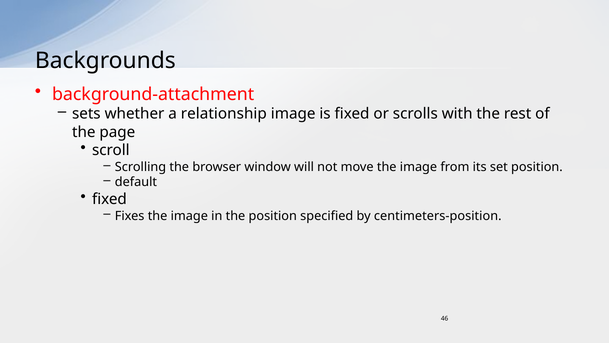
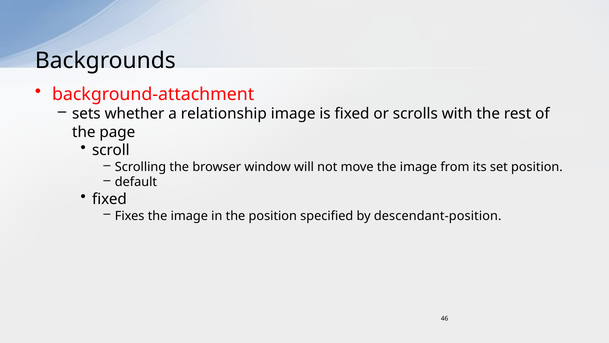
centimeters-position: centimeters-position -> descendant-position (438, 216)
